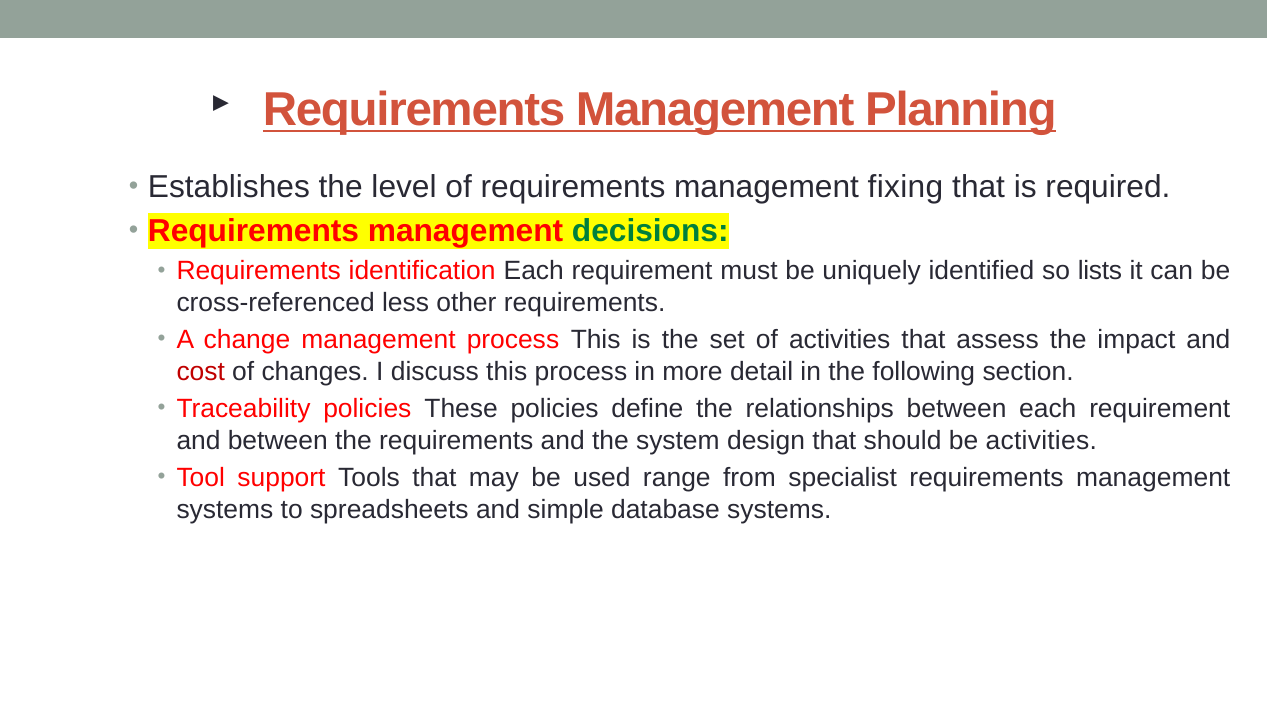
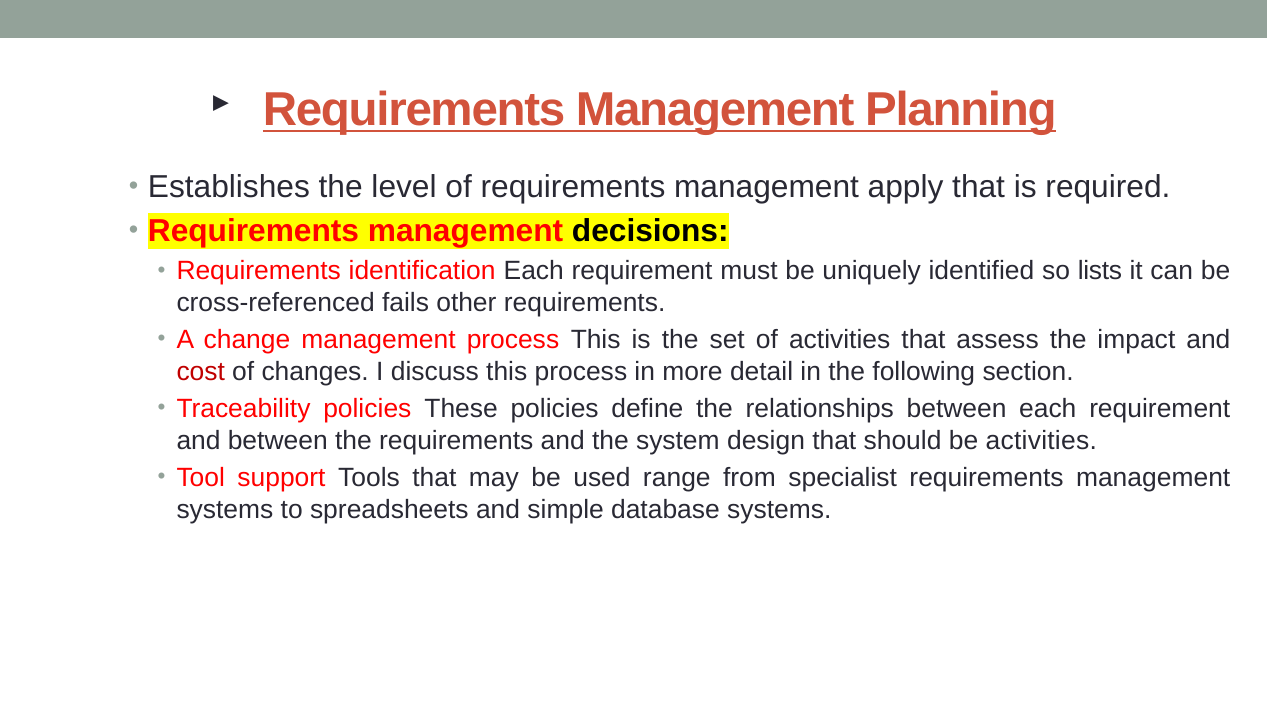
fixing: fixing -> apply (906, 187)
decisions colour: green -> black (650, 231)
less: less -> fails (406, 303)
